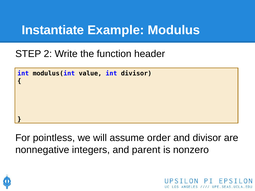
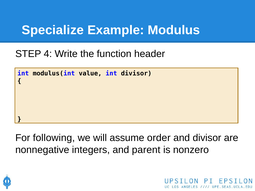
Instantiate: Instantiate -> Specialize (53, 30)
2: 2 -> 4 (48, 54)
pointless: pointless -> following (54, 138)
